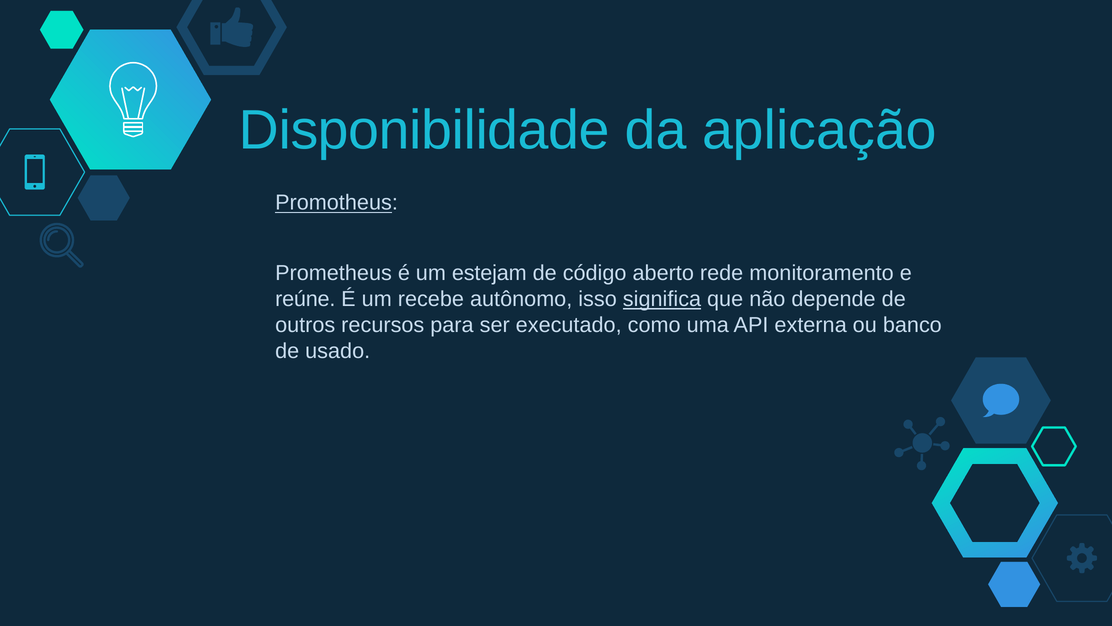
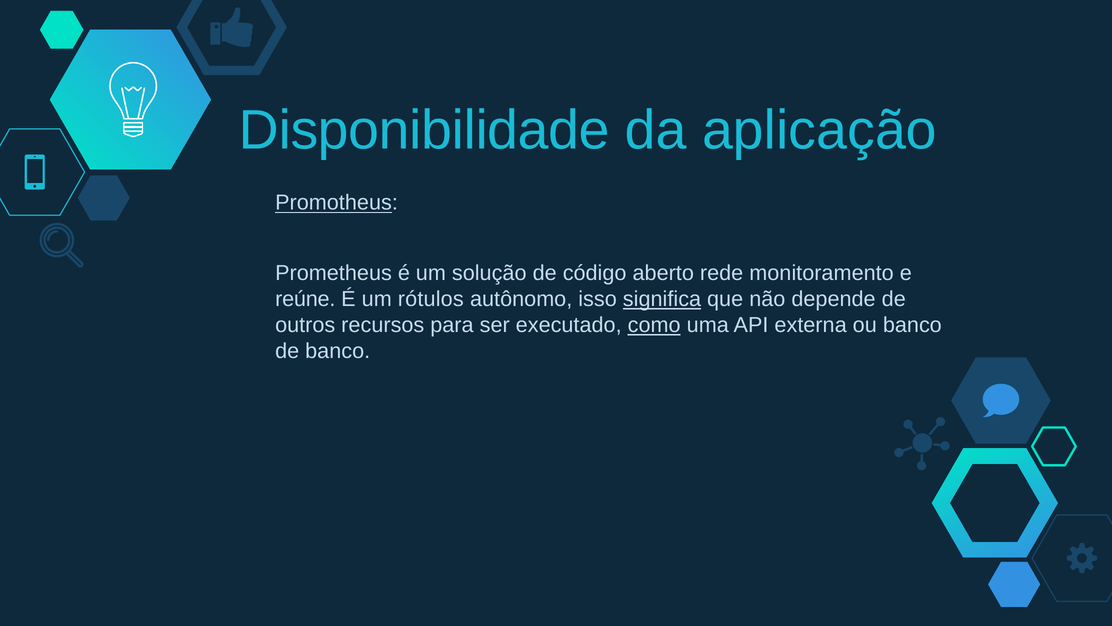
estejam: estejam -> solução (489, 273)
recebe: recebe -> rótulos (431, 299)
como underline: none -> present (654, 325)
de usado: usado -> banco (338, 351)
